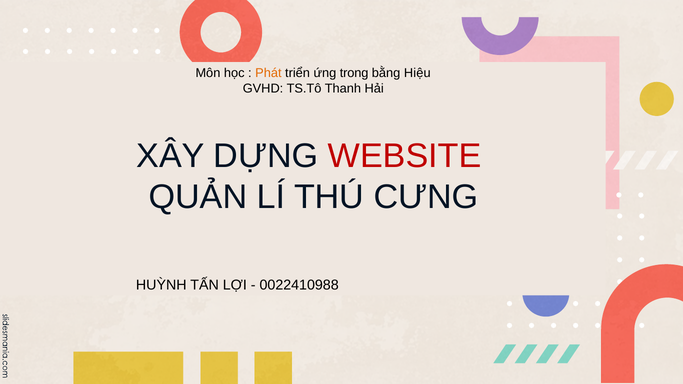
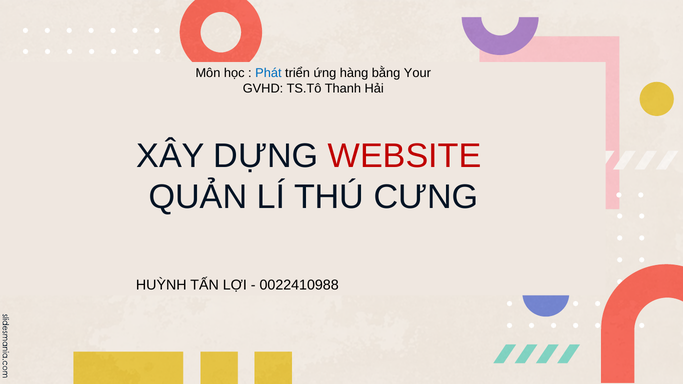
Phát colour: orange -> blue (268, 73)
trong: trong -> hàng (354, 73)
Hiệu: Hiệu -> Your (417, 73)
